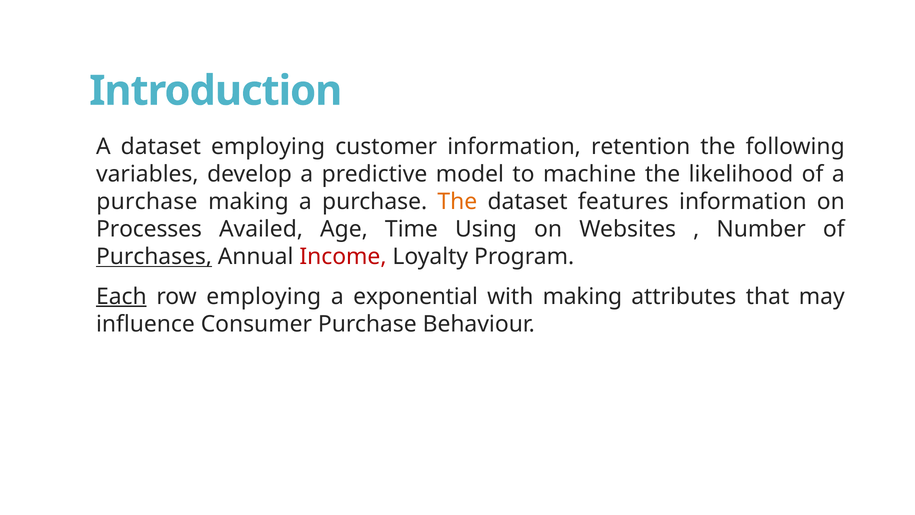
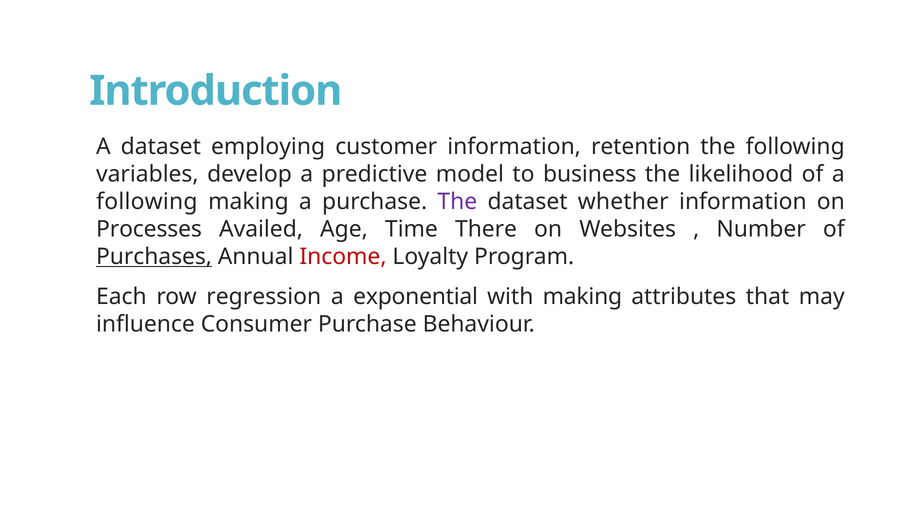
machine: machine -> business (590, 174)
purchase: purchase -> following (147, 202)
The colour: orange -> purple (457, 202)
features: features -> whether (623, 202)
Using: Using -> There (486, 229)
Each underline: present -> none (121, 296)
row employing: employing -> regression (264, 296)
